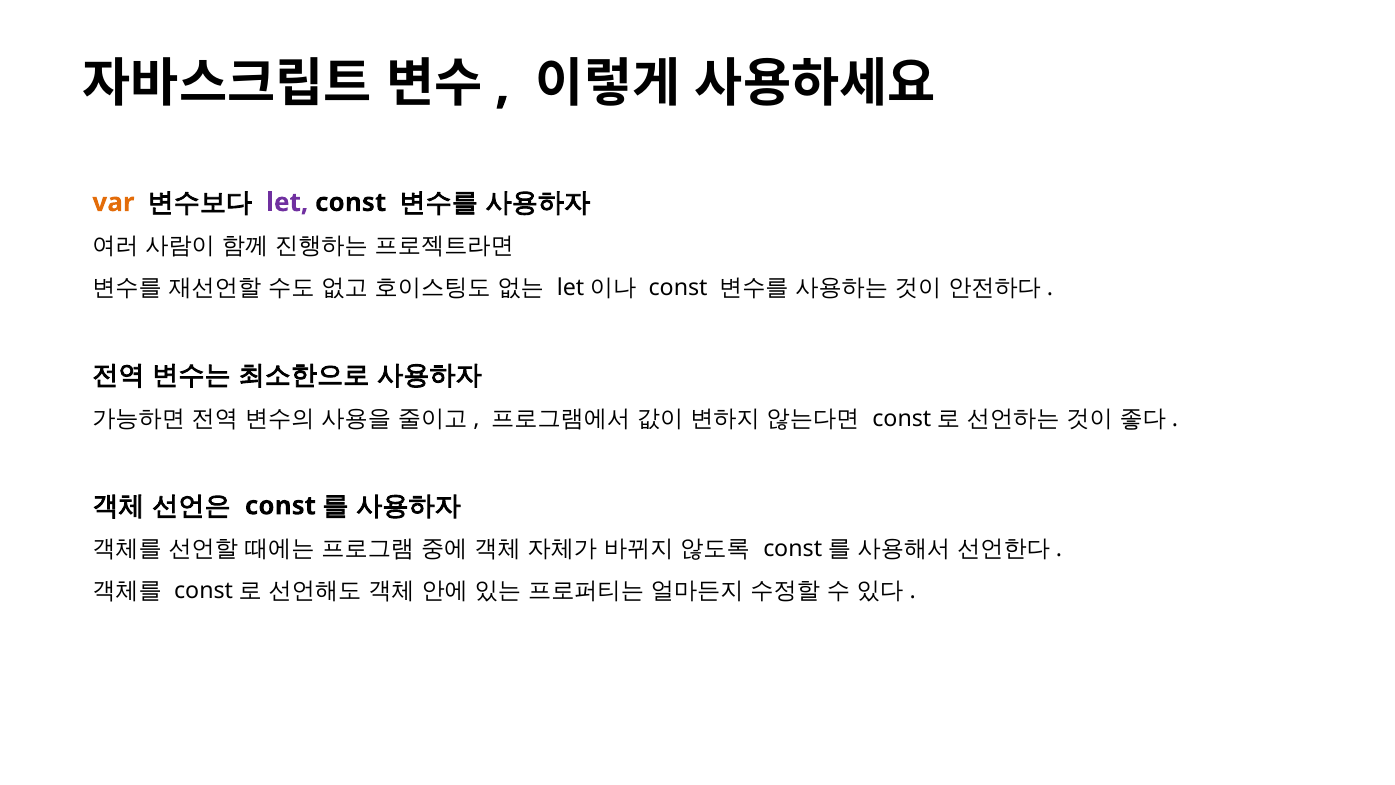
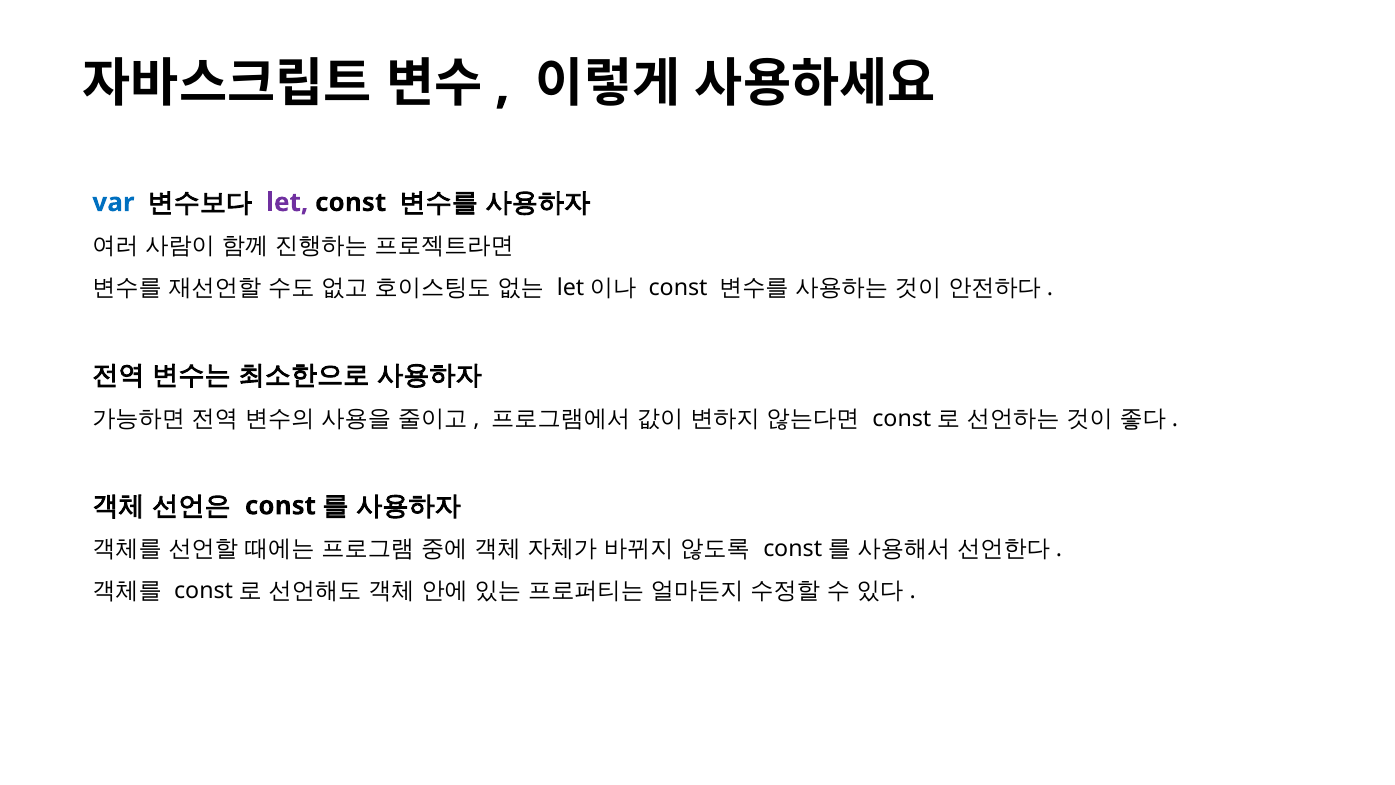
var colour: orange -> blue (113, 202)
